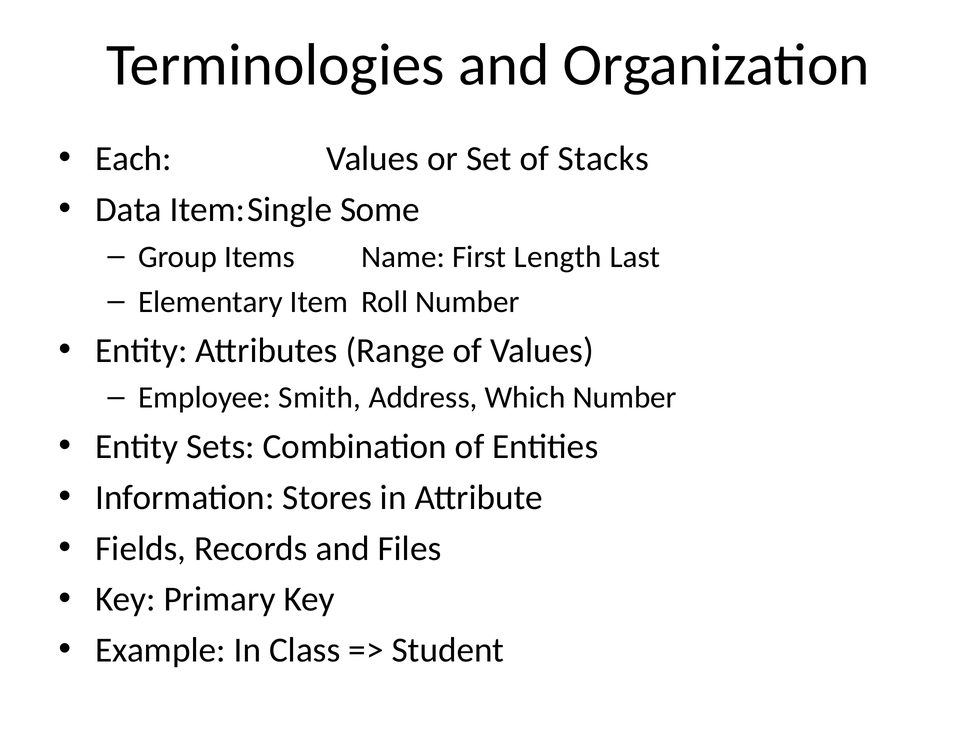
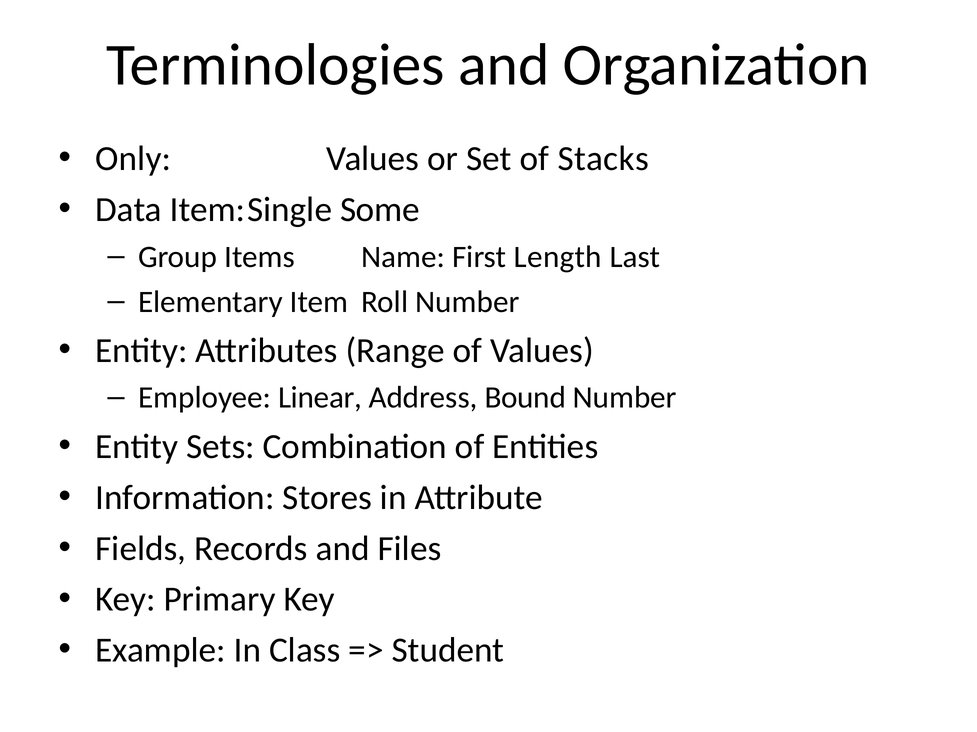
Each: Each -> Only (133, 159)
Smith: Smith -> Linear (320, 398)
Which: Which -> Bound (525, 398)
